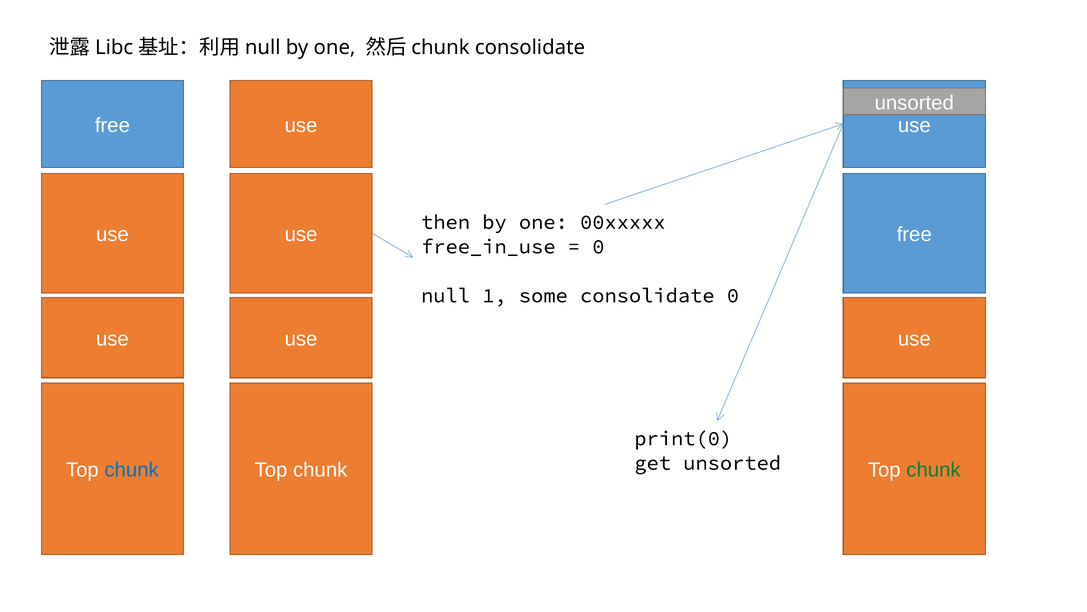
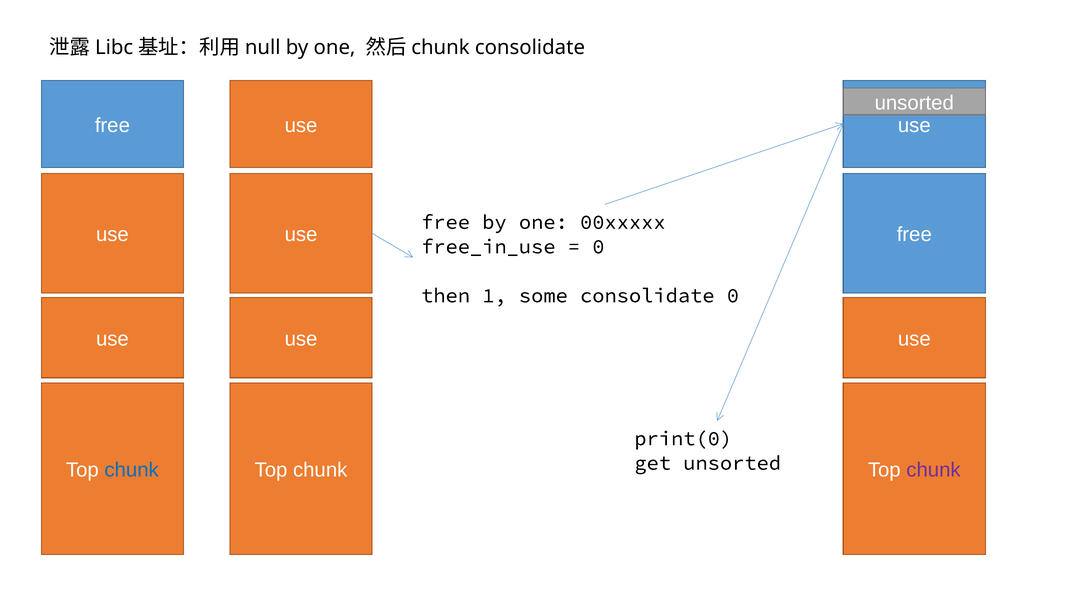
then: then -> free (446, 222)
null: null -> then (446, 295)
chunk colour: green -> purple (933, 470)
